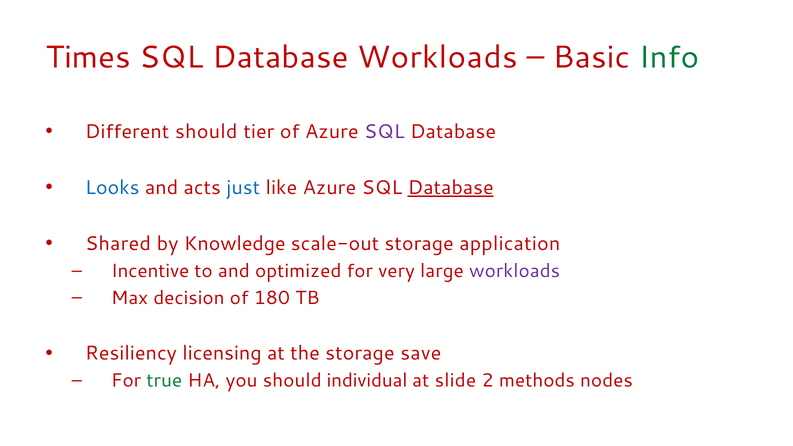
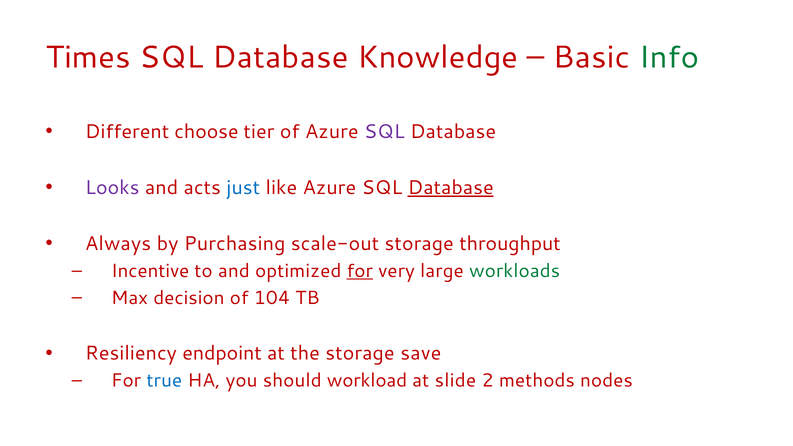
Database Workloads: Workloads -> Knowledge (438, 57)
Different should: should -> choose (206, 132)
Looks colour: blue -> purple (112, 188)
Shared: Shared -> Always (118, 244)
Knowledge: Knowledge -> Purchasing (235, 244)
application: application -> throughput (510, 244)
for underline: none -> present (360, 271)
workloads colour: purple -> green (515, 271)
180: 180 -> 104 (272, 298)
licensing: licensing -> endpoint (222, 354)
true colour: green -> blue (164, 381)
individual: individual -> workload (367, 381)
